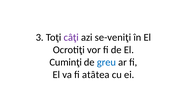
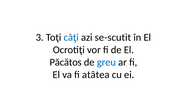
câţi colour: purple -> blue (71, 37)
se-veniţi: se-veniţi -> se-scutit (113, 37)
Cuminţi: Cuminţi -> Păcătos (66, 62)
